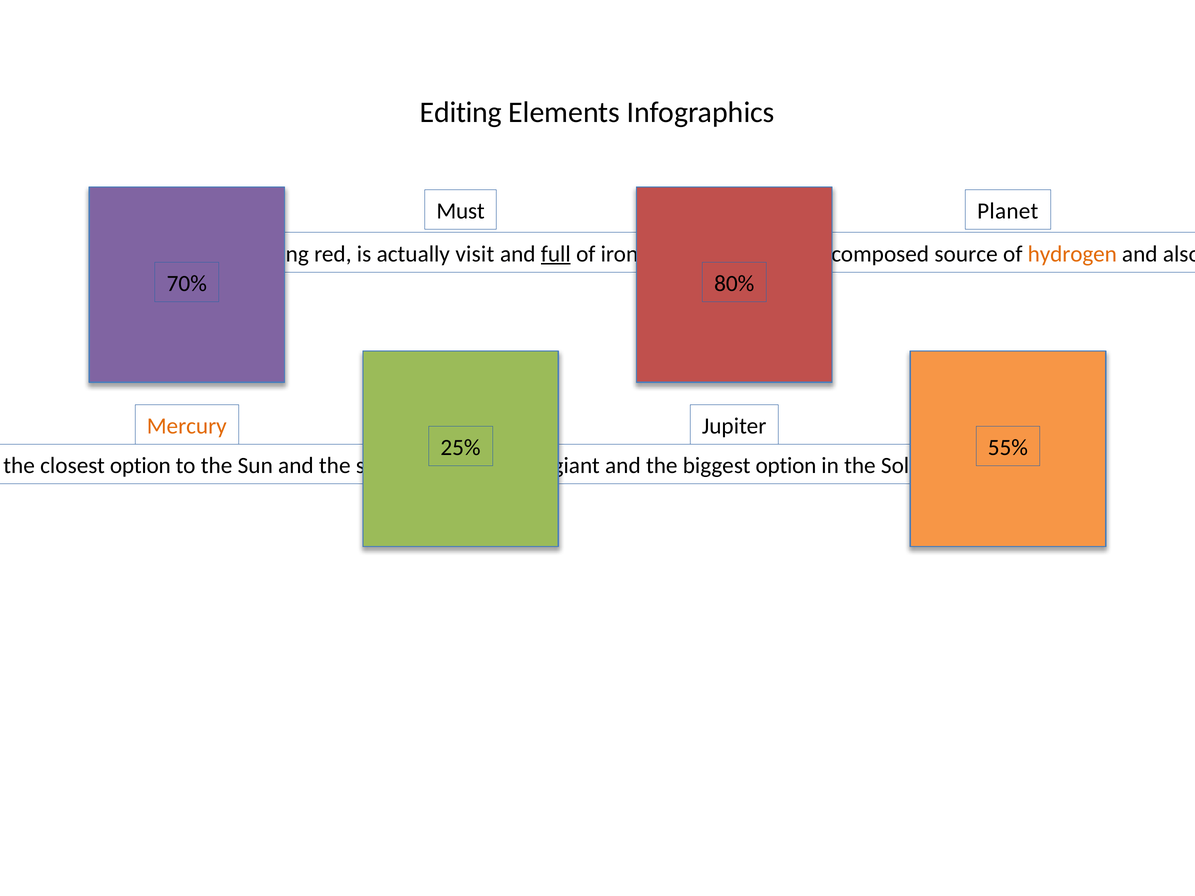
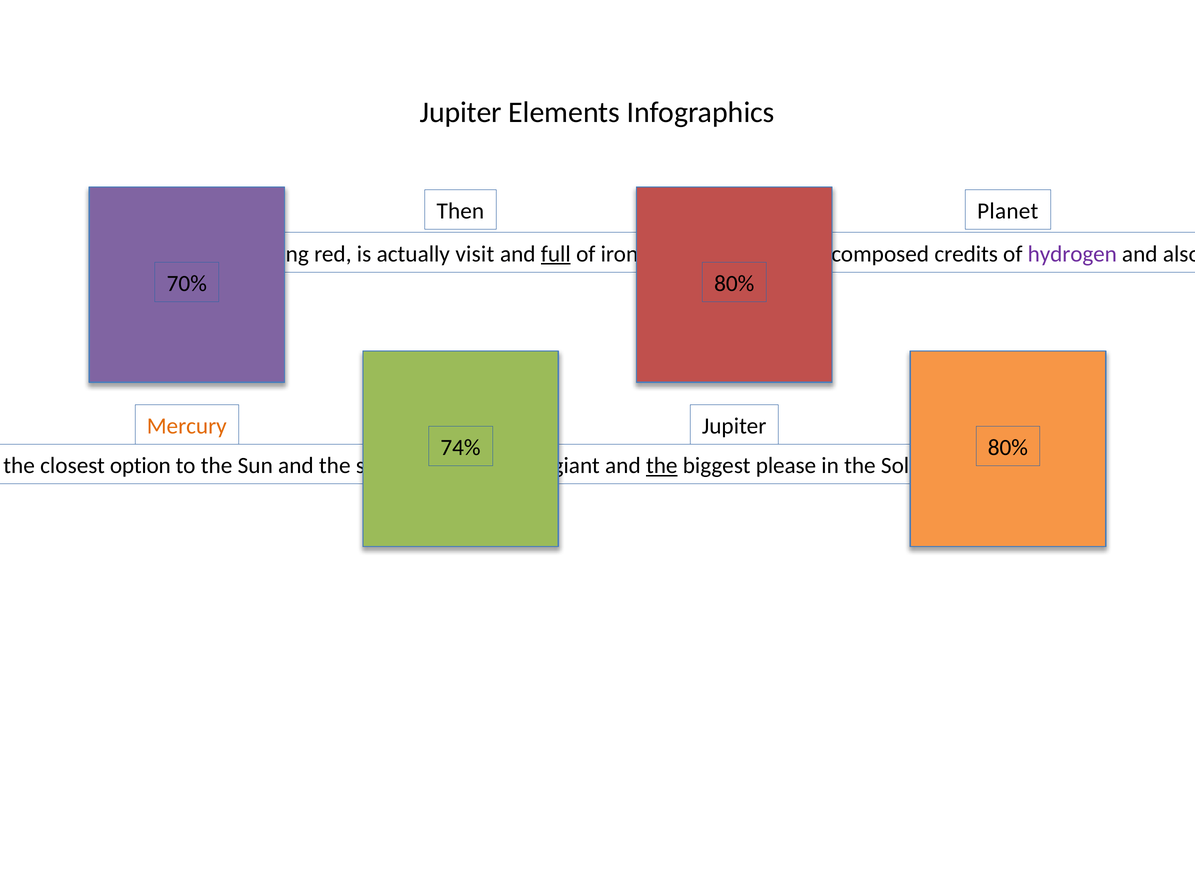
Editing: Editing -> Jupiter (461, 113)
Must: Must -> Then (460, 211)
source: source -> credits (966, 254)
hydrogen colour: orange -> purple (1072, 254)
25%: 25% -> 74% (461, 448)
55%: 55% -> 80% (1008, 448)
the underline: none -> present (662, 466)
biggest option: option -> please (786, 466)
